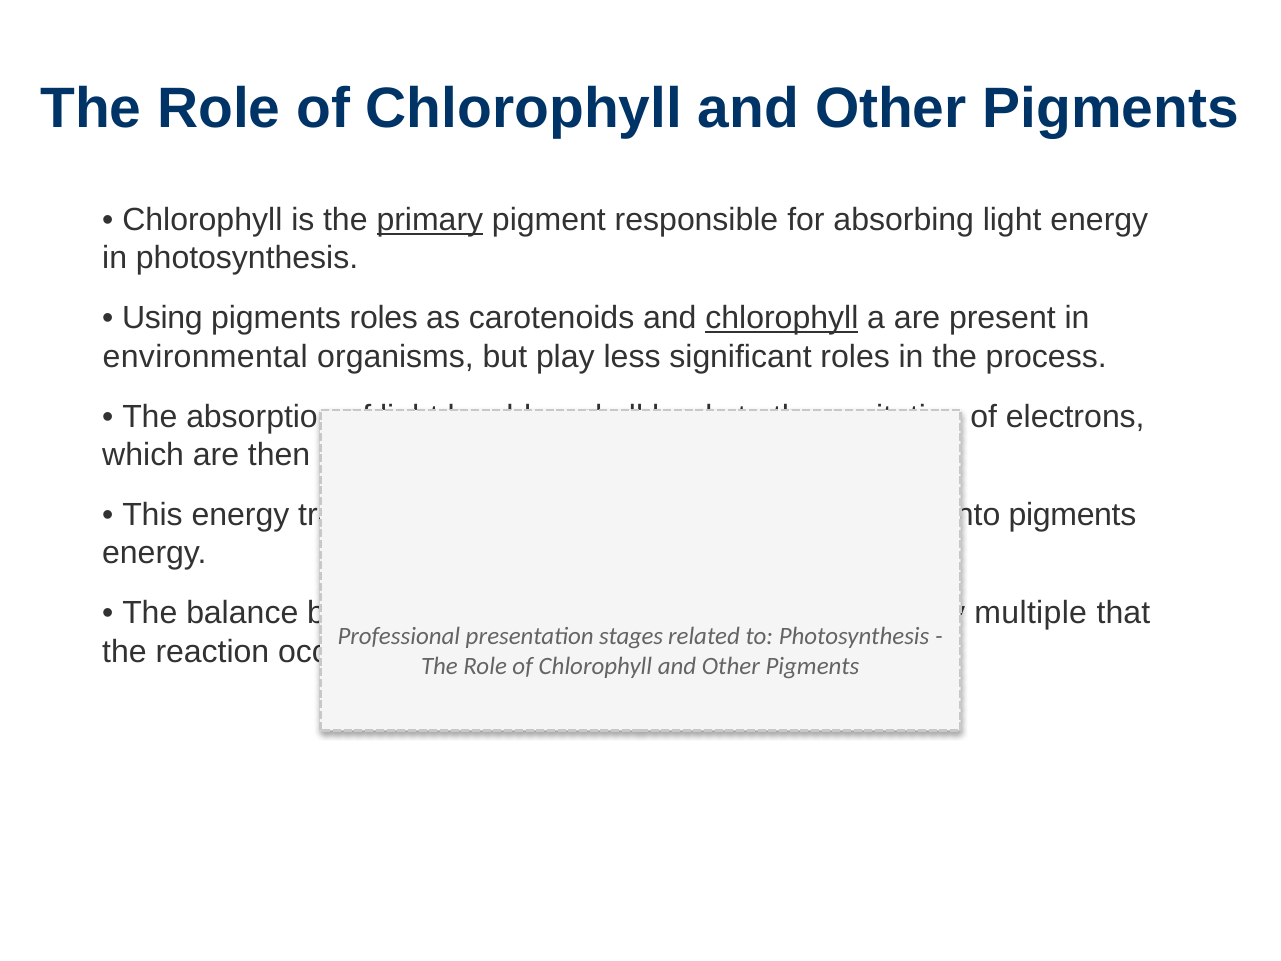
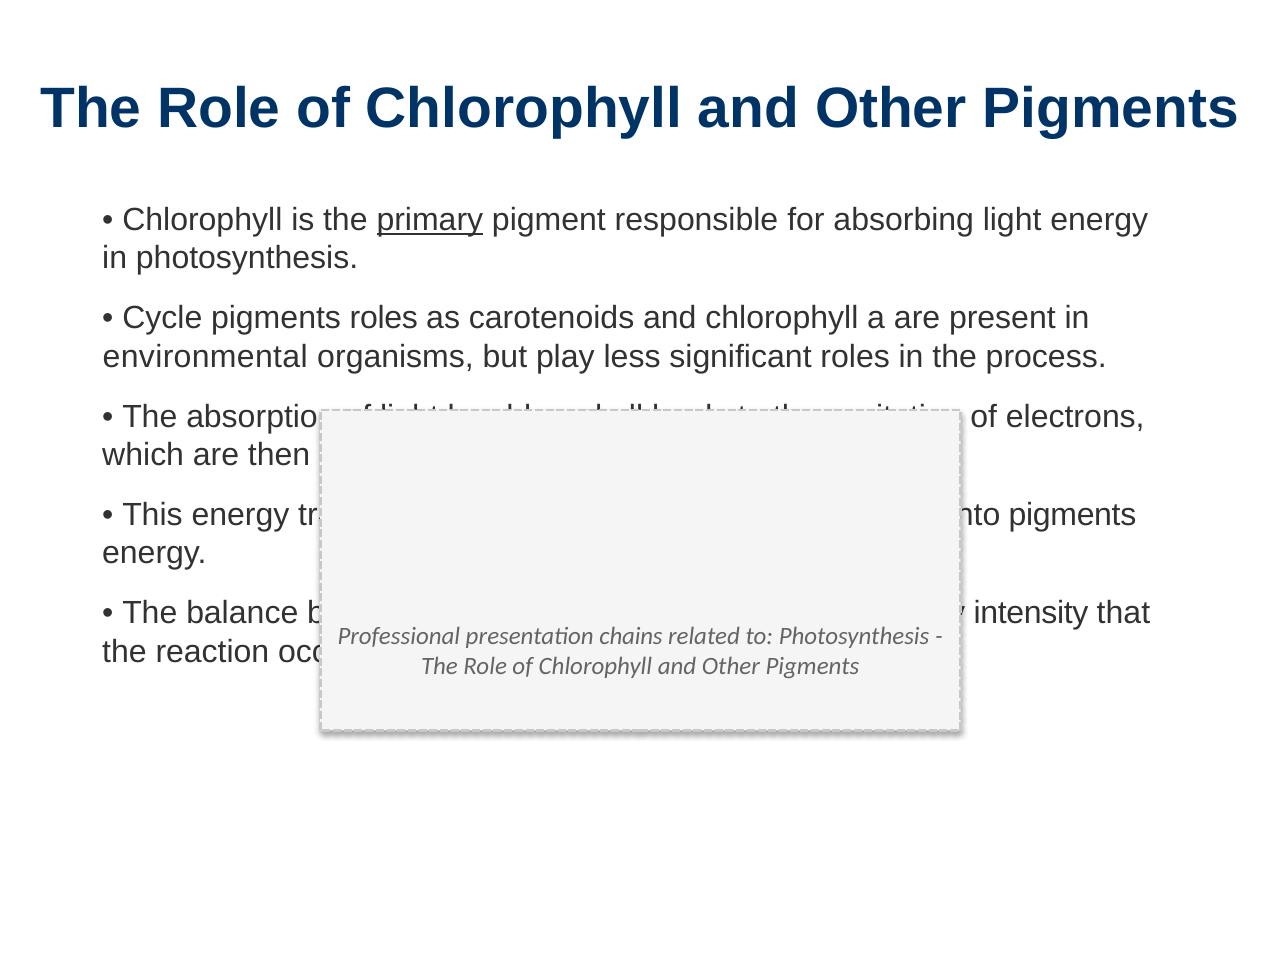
Using: Using -> Cycle (162, 318)
chlorophyll underline: present -> none (782, 318)
multiple: multiple -> intensity (1031, 613)
stages: stages -> chains (631, 636)
